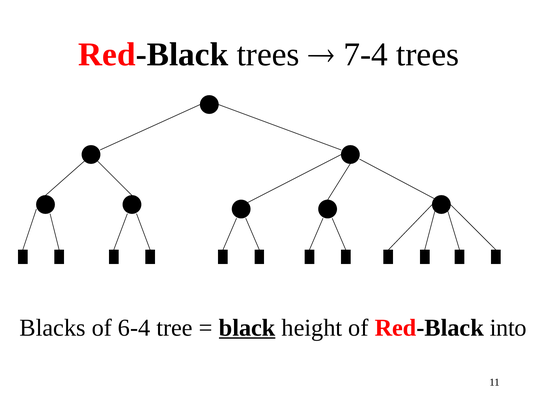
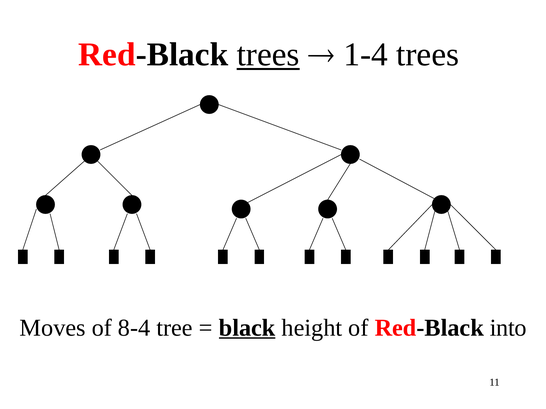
trees underline: none -> present (268, 55)
7-4: 7-4 -> 1-4 (366, 55)
Blacks: Blacks -> Moves (53, 328)
6-4: 6-4 -> 8-4 (134, 328)
